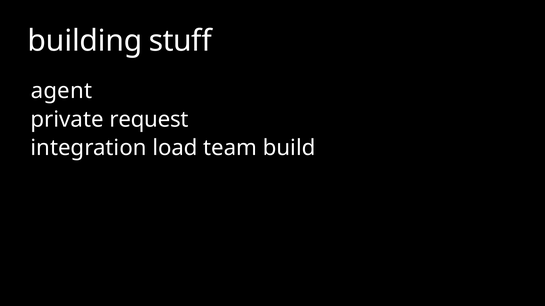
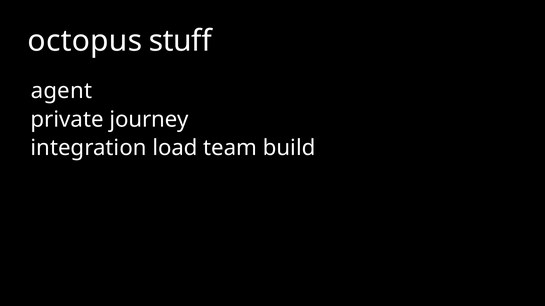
building: building -> octopus (85, 41)
request: request -> journey (149, 120)
